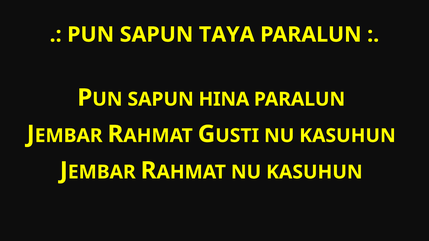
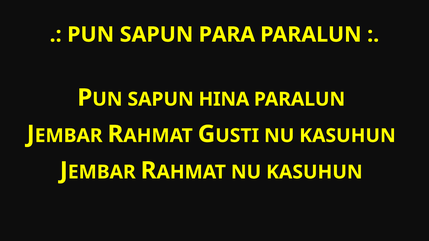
TAYA: TAYA -> PARA (227, 35)
